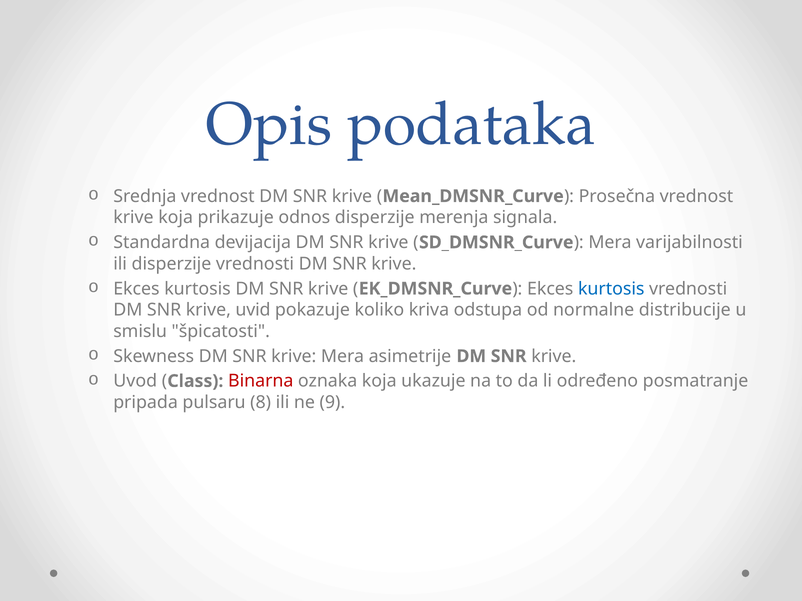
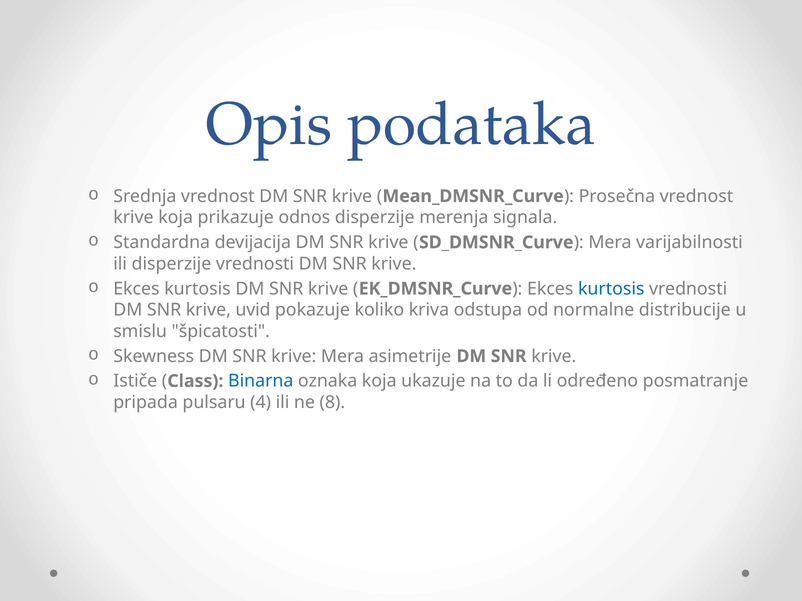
Uvod: Uvod -> Ističe (135, 381)
Binarna colour: red -> blue (261, 381)
8: 8 -> 4 (261, 403)
9: 9 -> 8 (332, 403)
